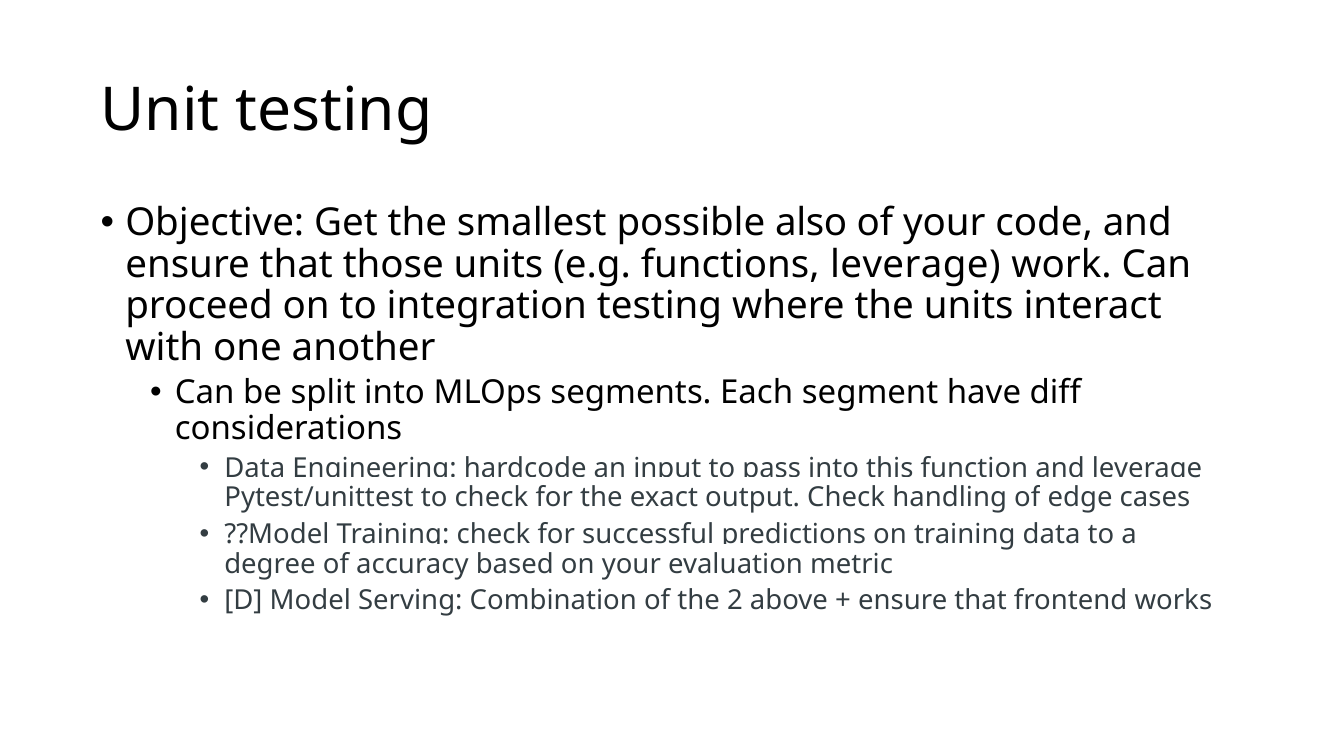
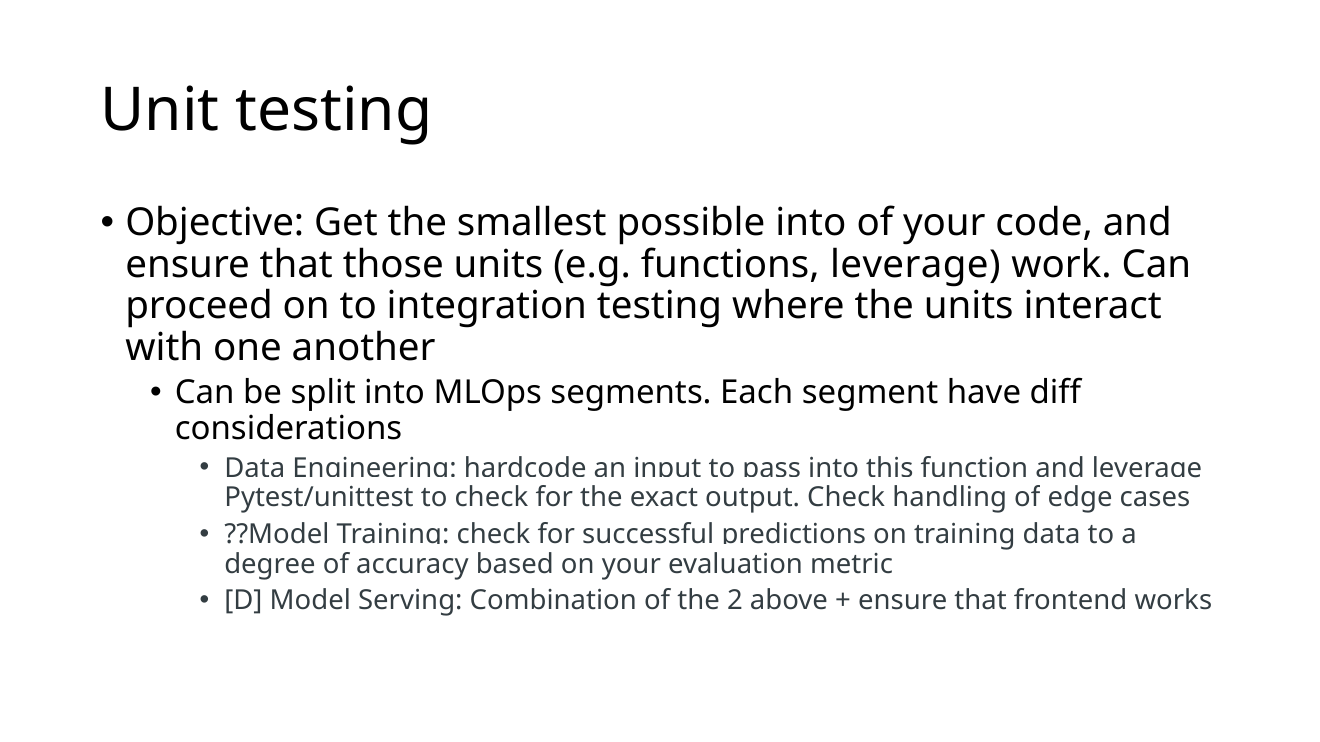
possible also: also -> into (811, 223)
